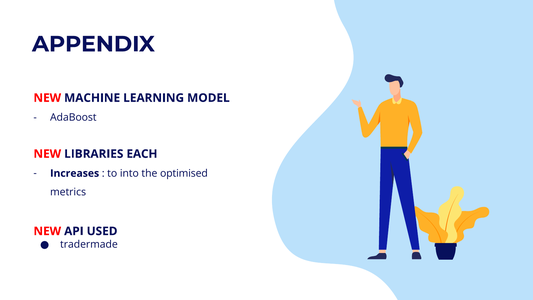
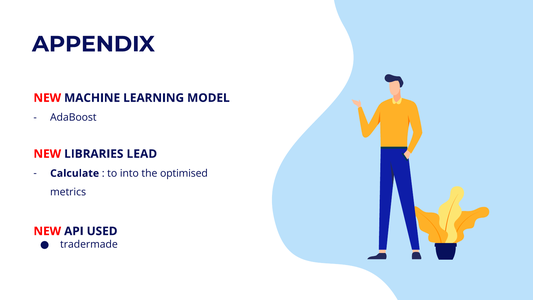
EACH: EACH -> LEAD (142, 154)
Increases: Increases -> Calculate (75, 173)
